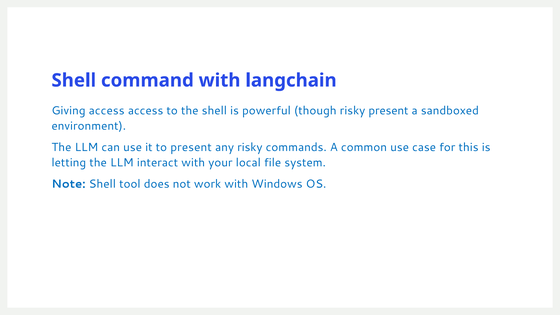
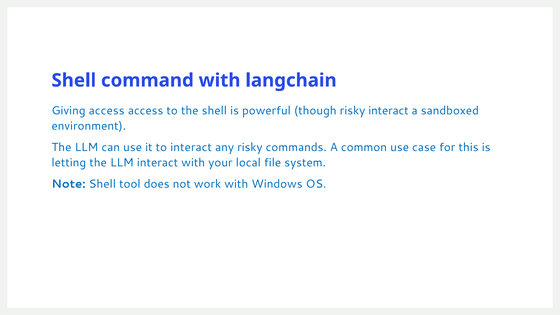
risky present: present -> interact (388, 111)
to present: present -> interact (191, 147)
